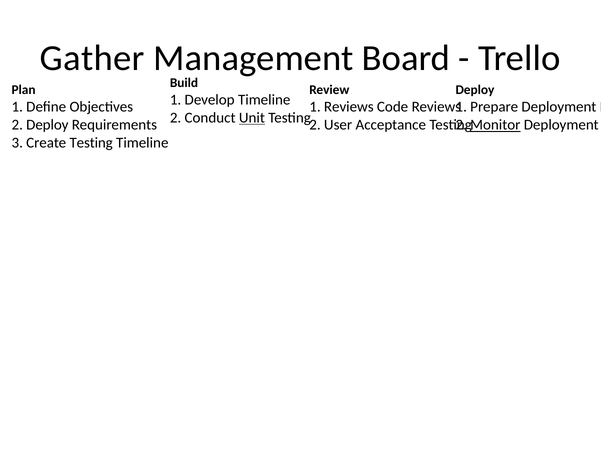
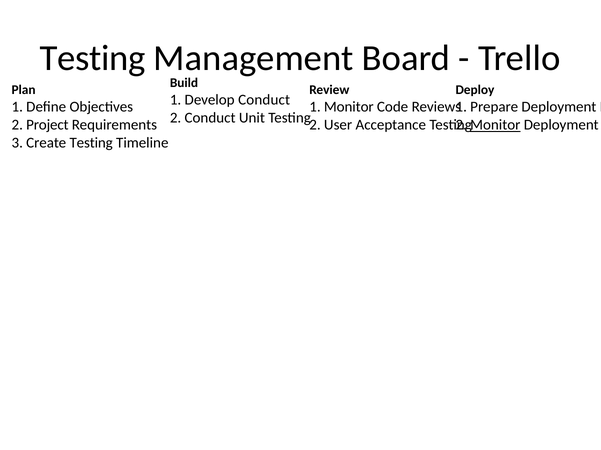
Gather: Gather -> Testing (93, 58)
Develop Timeline: Timeline -> Conduct (264, 100)
1 Reviews: Reviews -> Monitor (349, 107)
Unit underline: present -> none (252, 118)
2 Deploy: Deploy -> Project (47, 125)
